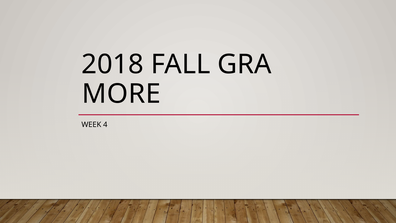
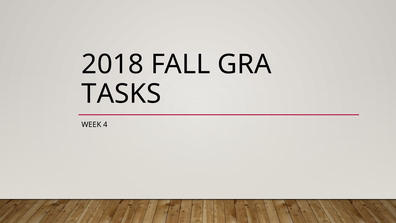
MORE: MORE -> TASKS (121, 94)
